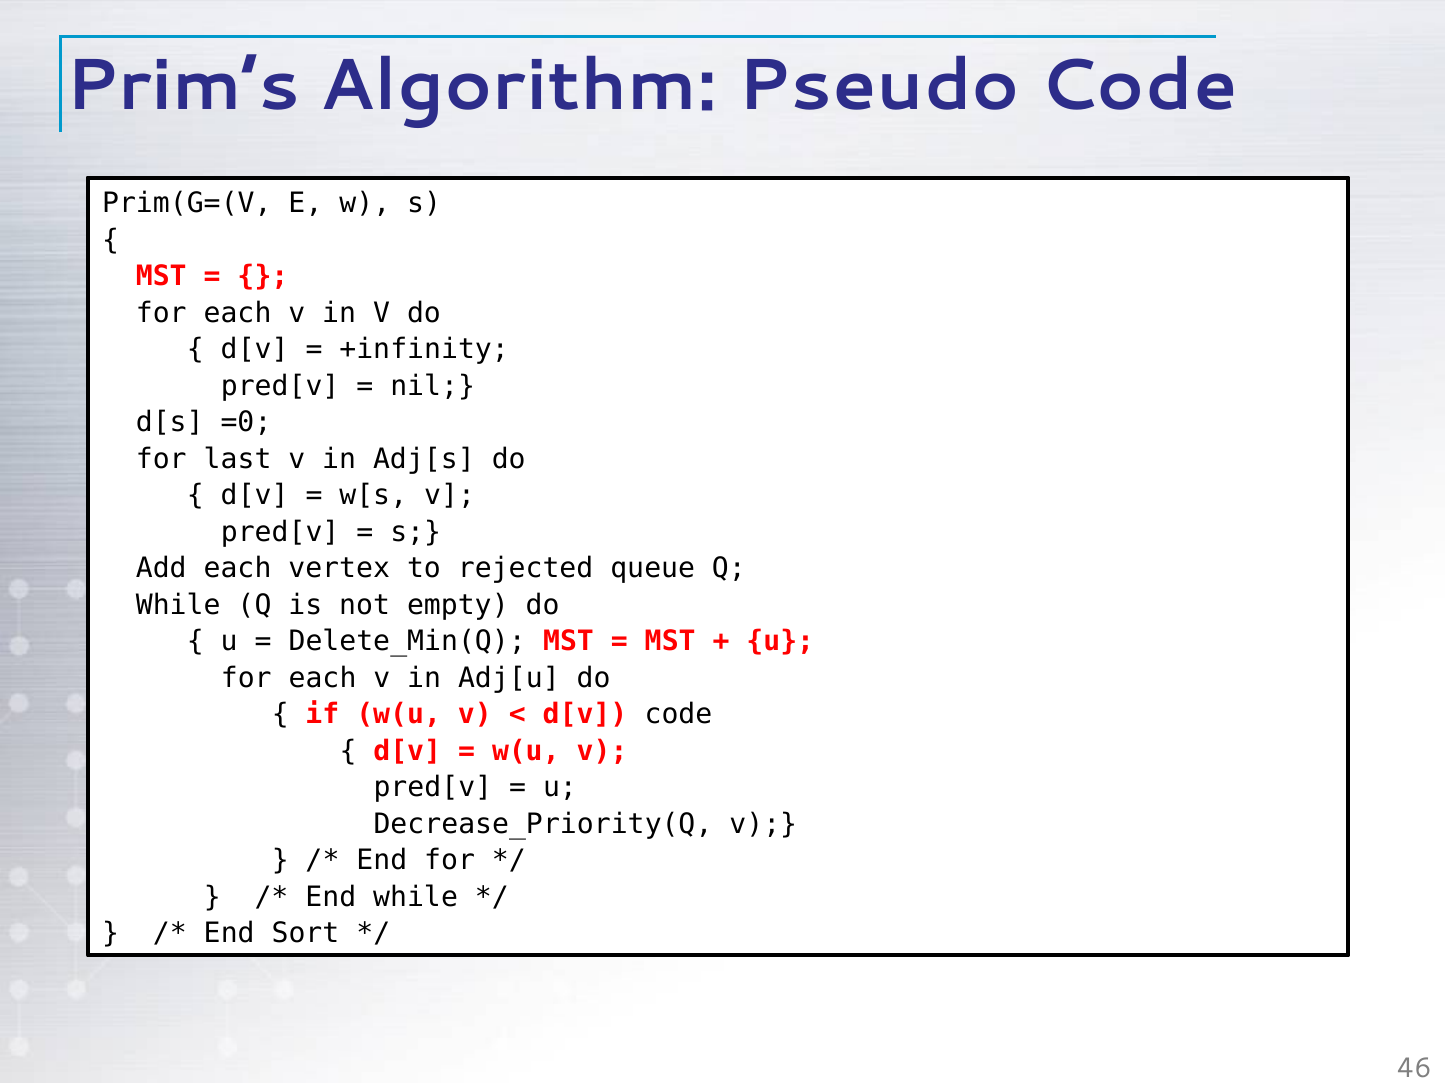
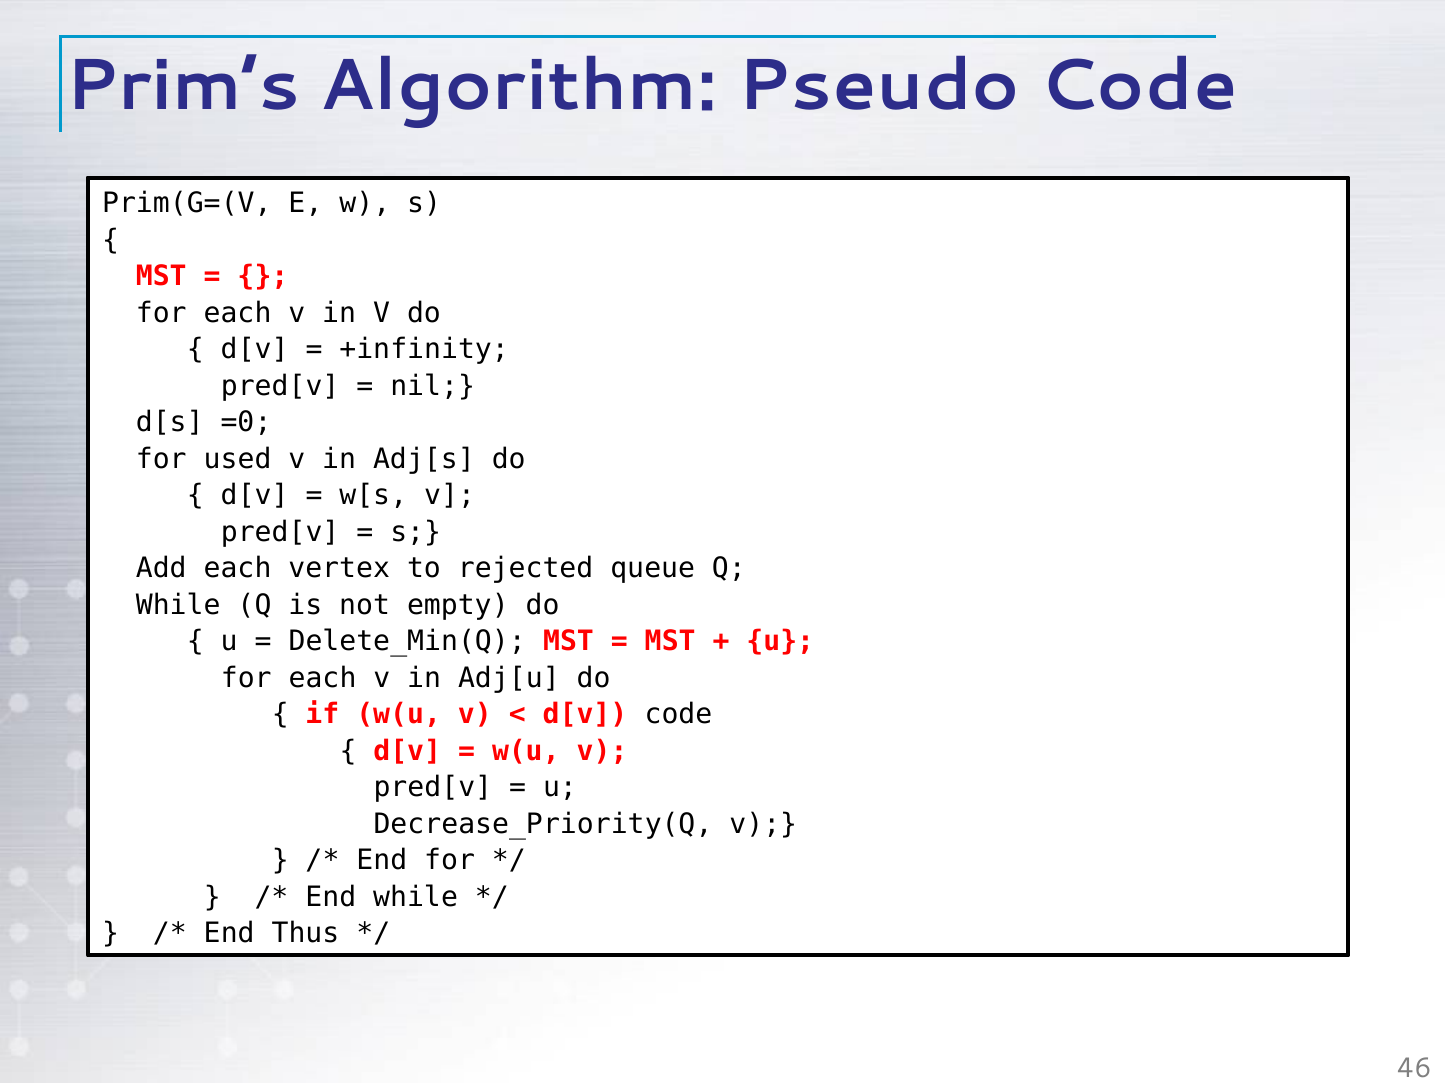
last: last -> used (238, 459)
End Sort: Sort -> Thus (305, 934)
